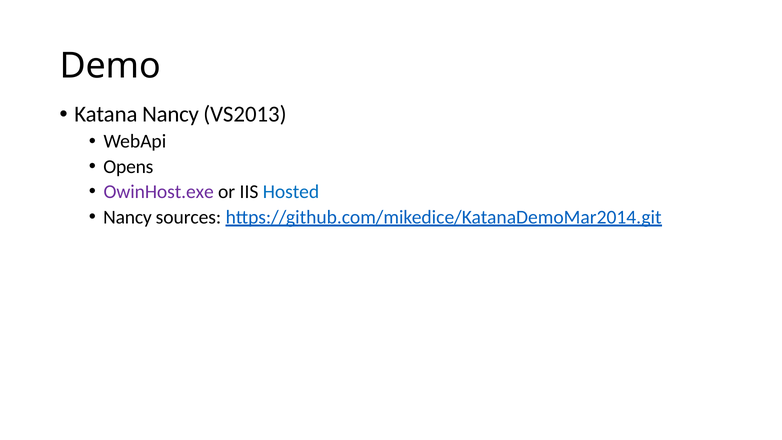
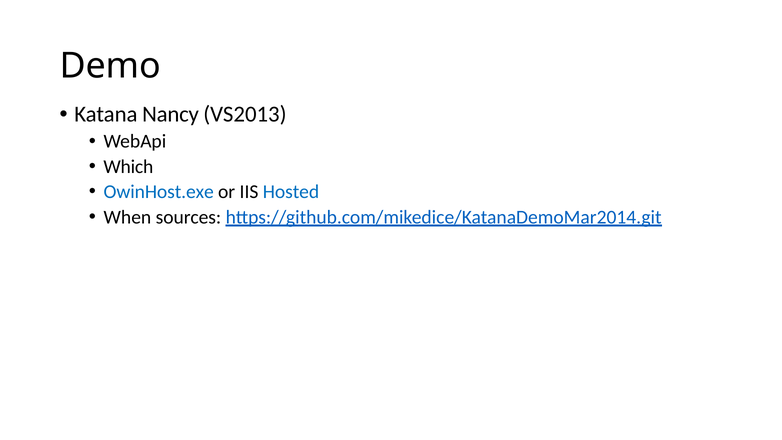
Opens: Opens -> Which (128, 167)
OwinHost.exe colour: purple -> blue (159, 192)
Nancy: Nancy -> When (127, 217)
